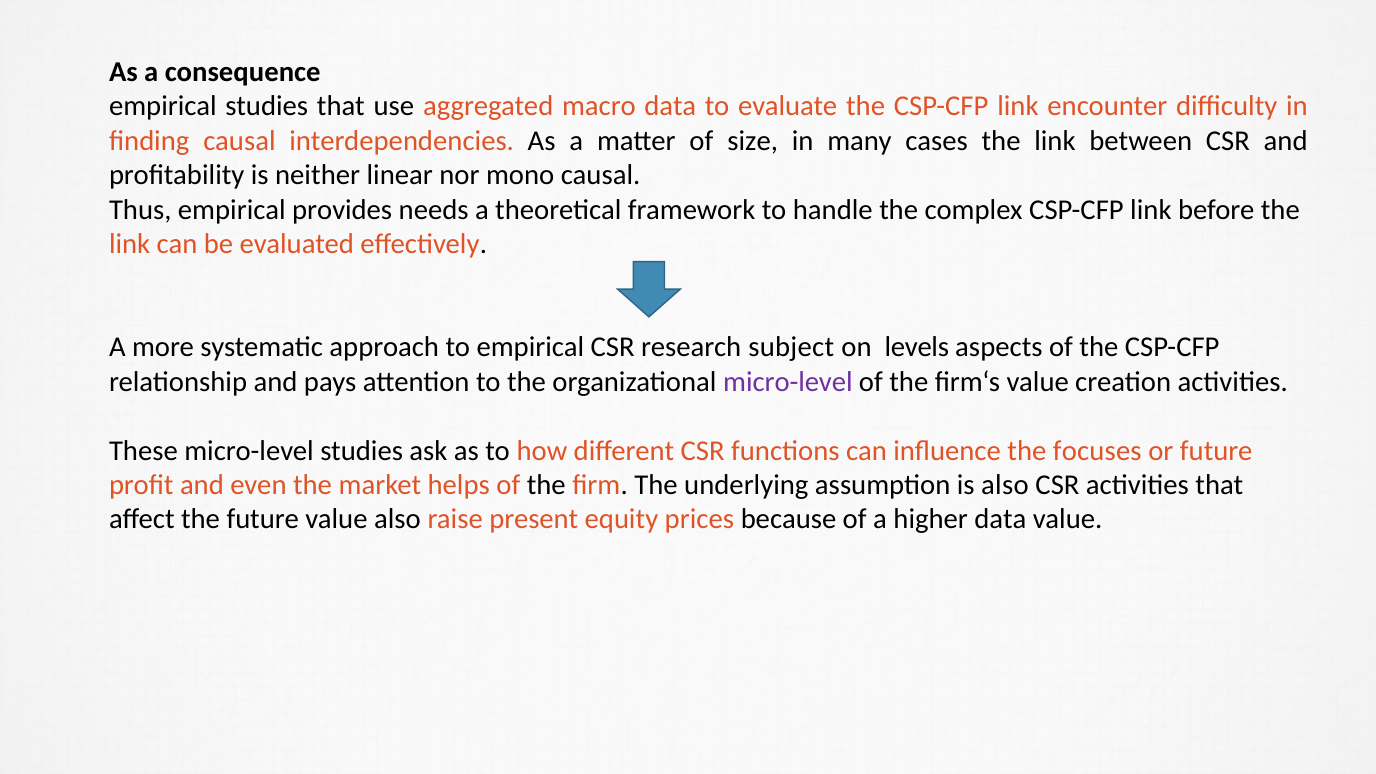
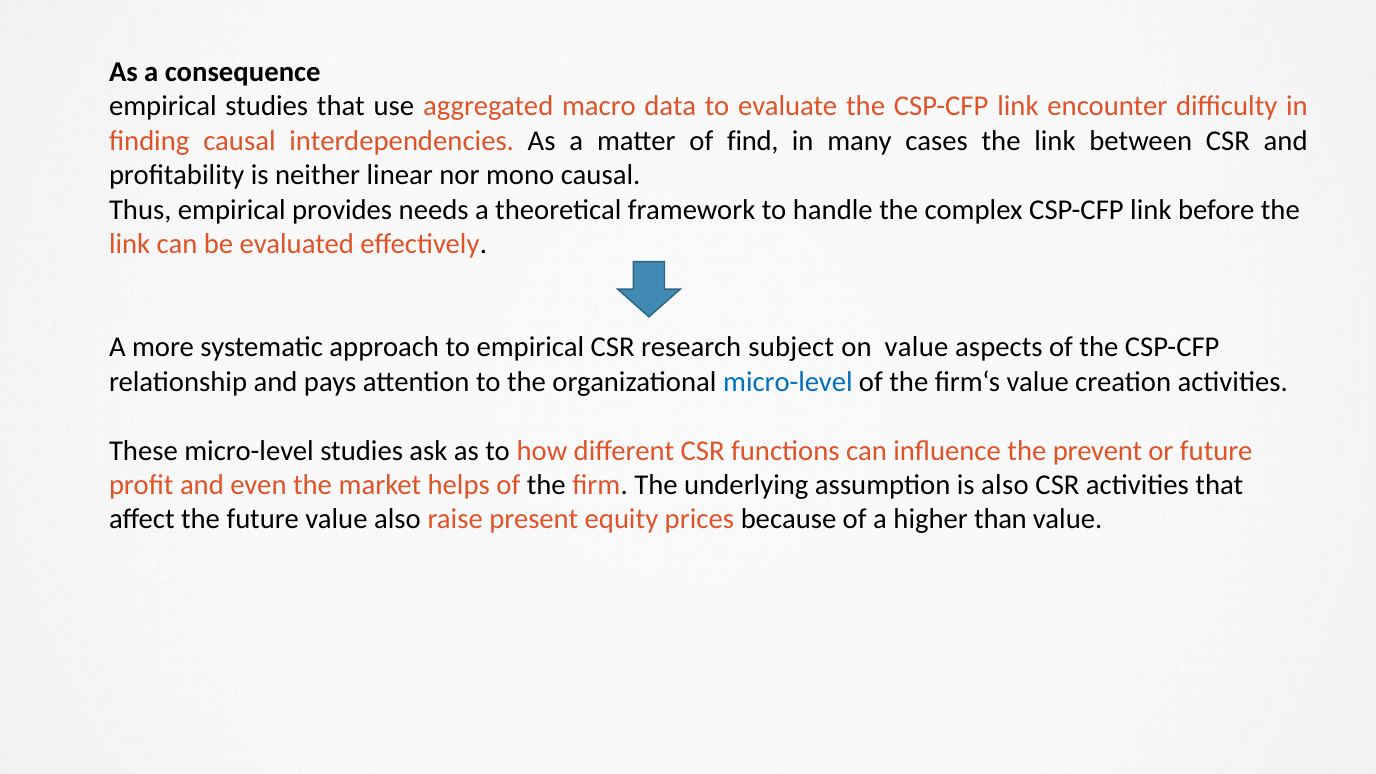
size: size -> find (753, 141)
on levels: levels -> value (917, 347)
micro-level colour: purple -> blue (788, 382)
focuses: focuses -> prevent (1098, 451)
higher data: data -> than (1001, 519)
